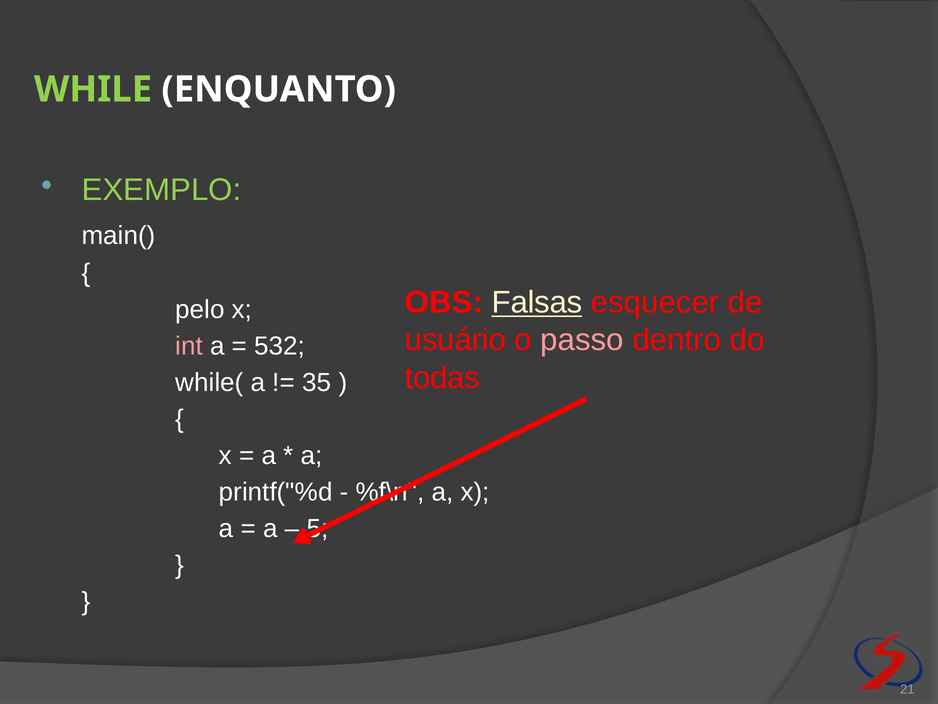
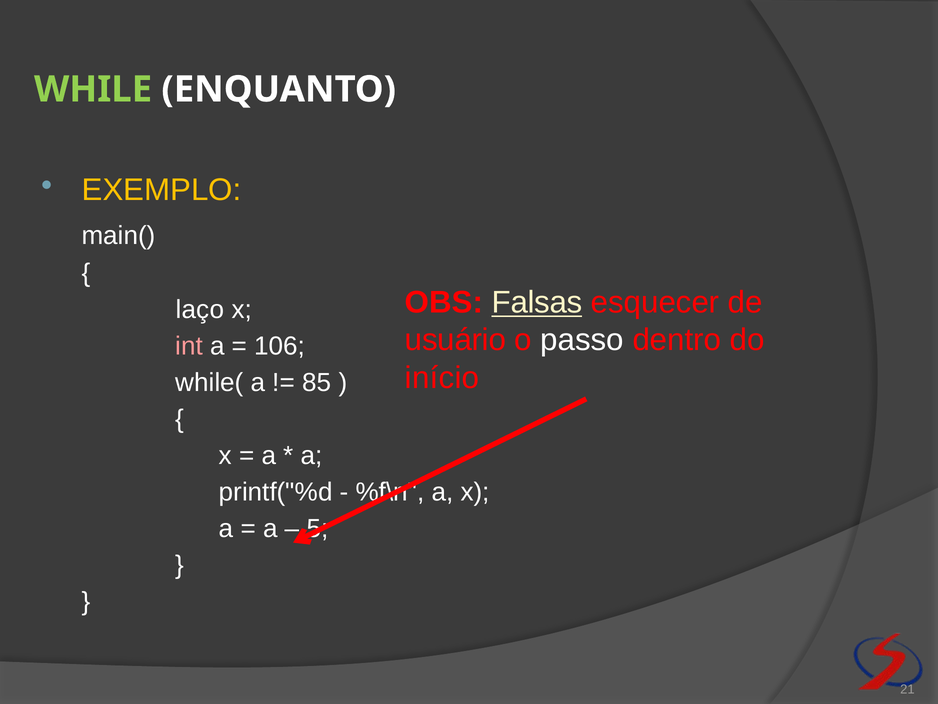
EXEMPLO colour: light green -> yellow (162, 190)
pelo: pelo -> laço (200, 309)
passo colour: pink -> white (582, 340)
532: 532 -> 106 (280, 346)
todas: todas -> início (442, 377)
35: 35 -> 85 (317, 382)
